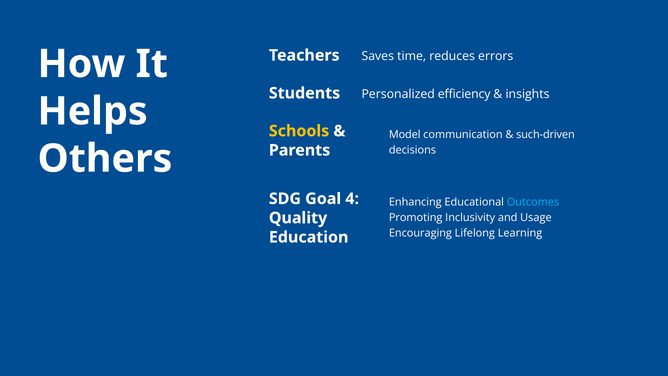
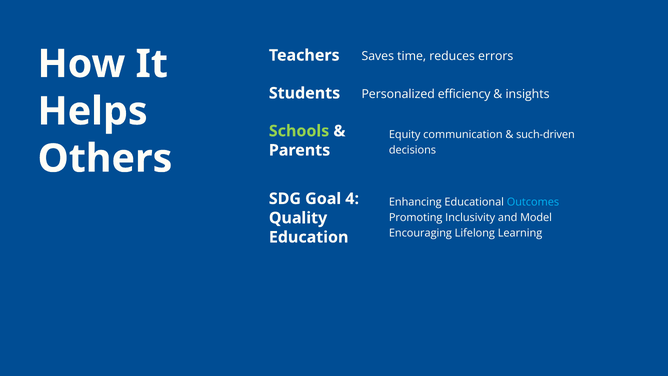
Schools colour: yellow -> light green (299, 131)
Model: Model -> Equity (405, 135)
Usage: Usage -> Model (536, 217)
